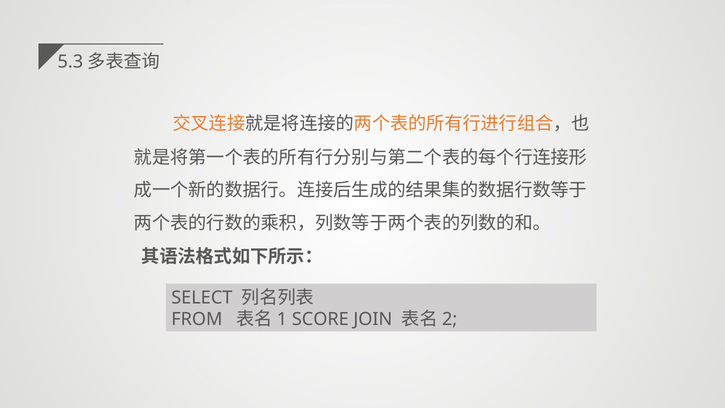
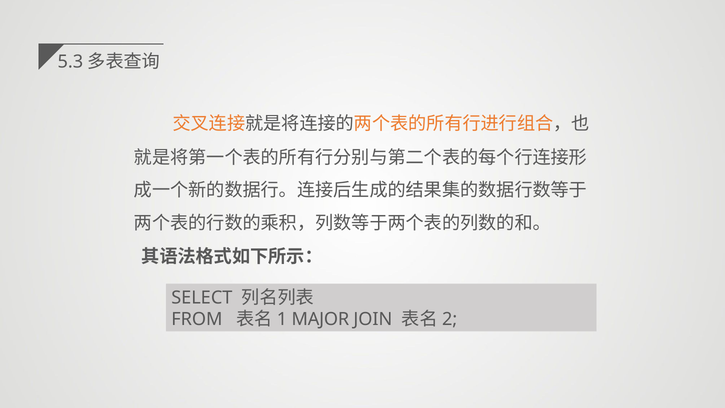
SCORE: SCORE -> MAJOR (320, 319)
